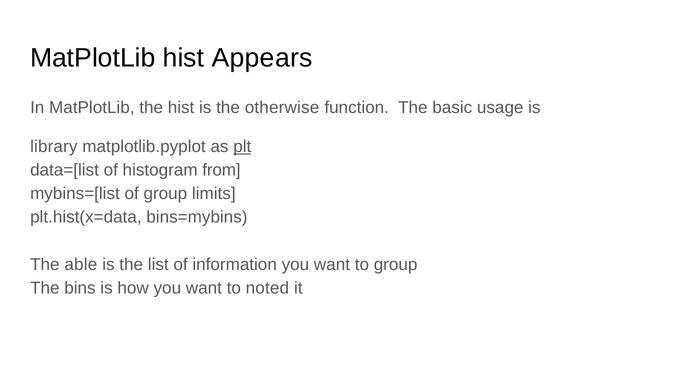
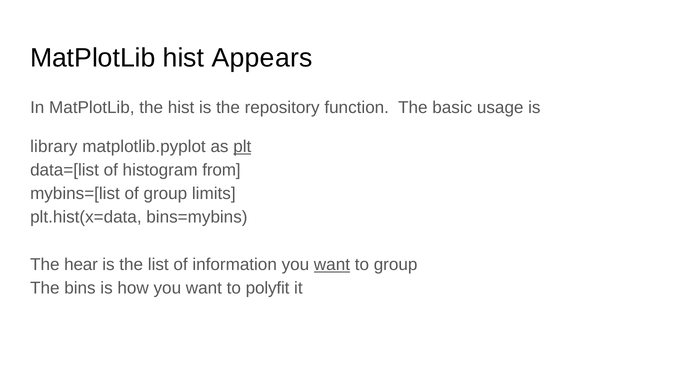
otherwise: otherwise -> repository (282, 108)
able: able -> hear (81, 264)
want underline: none -> present (332, 264)
noted: noted -> polyfit (268, 288)
